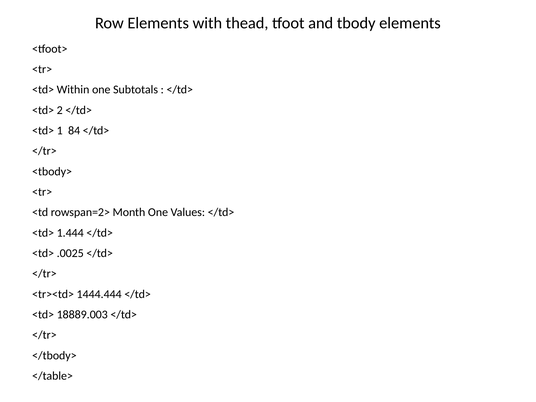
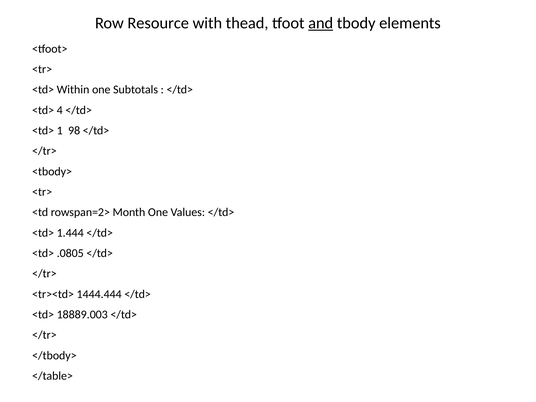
Row Elements: Elements -> Resource (158, 23)
and underline: none -> present (321, 23)
2: 2 -> 4 (60, 110)
84: 84 -> 98 (74, 131)
.0025: .0025 -> .0805 (70, 253)
